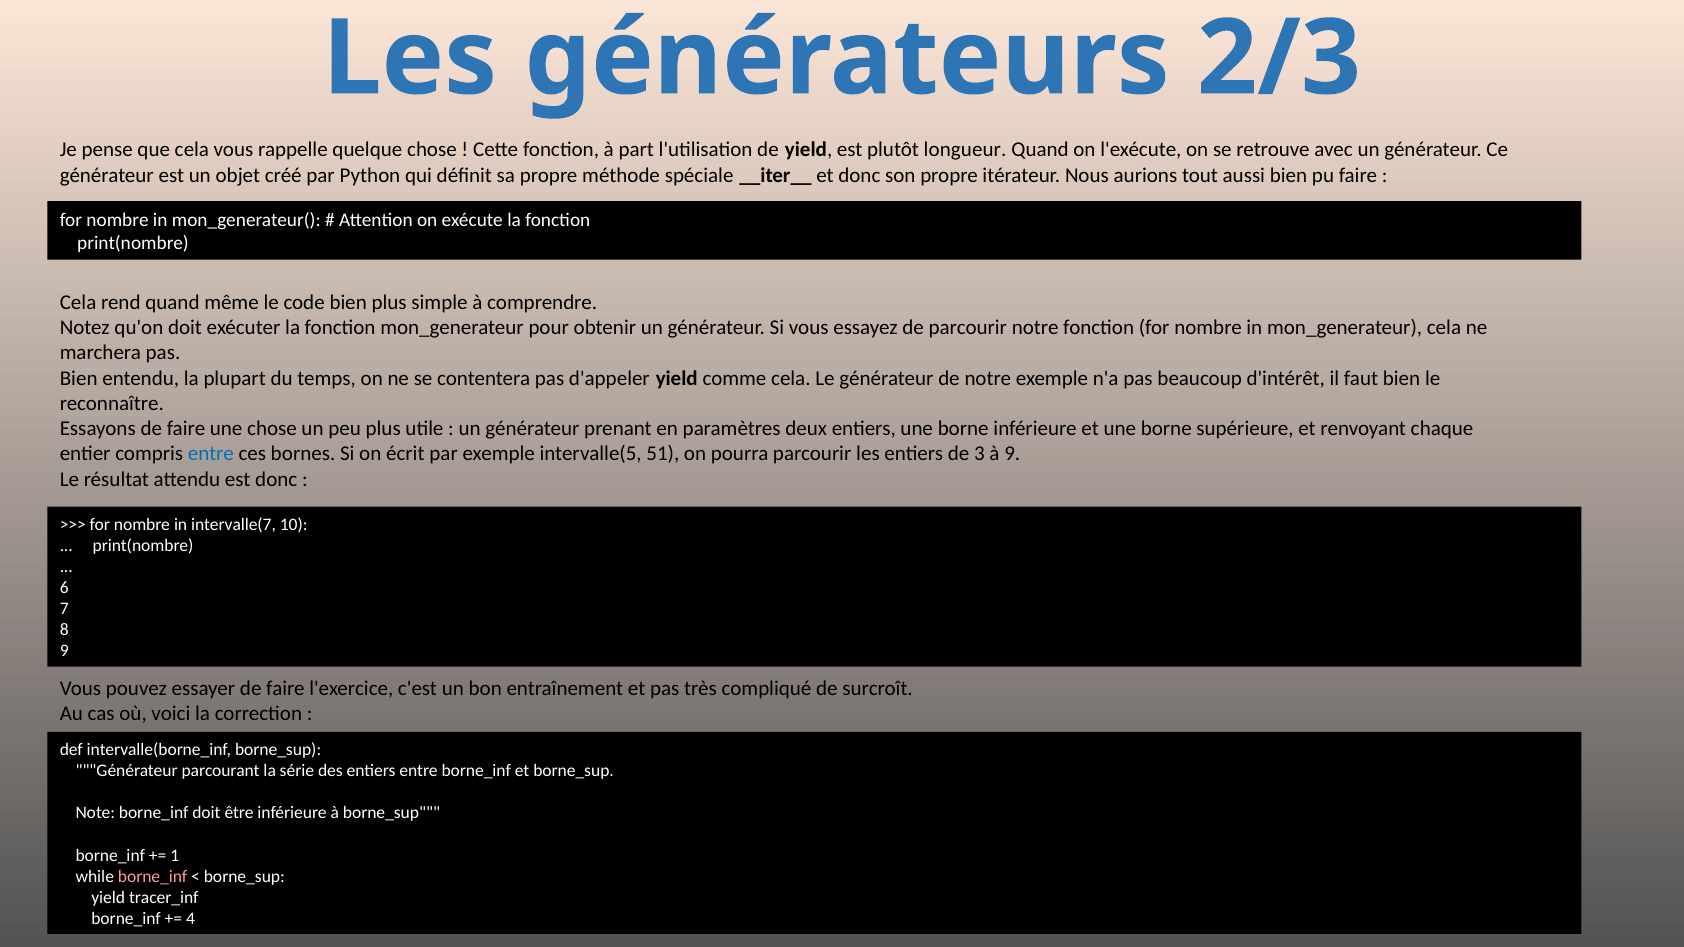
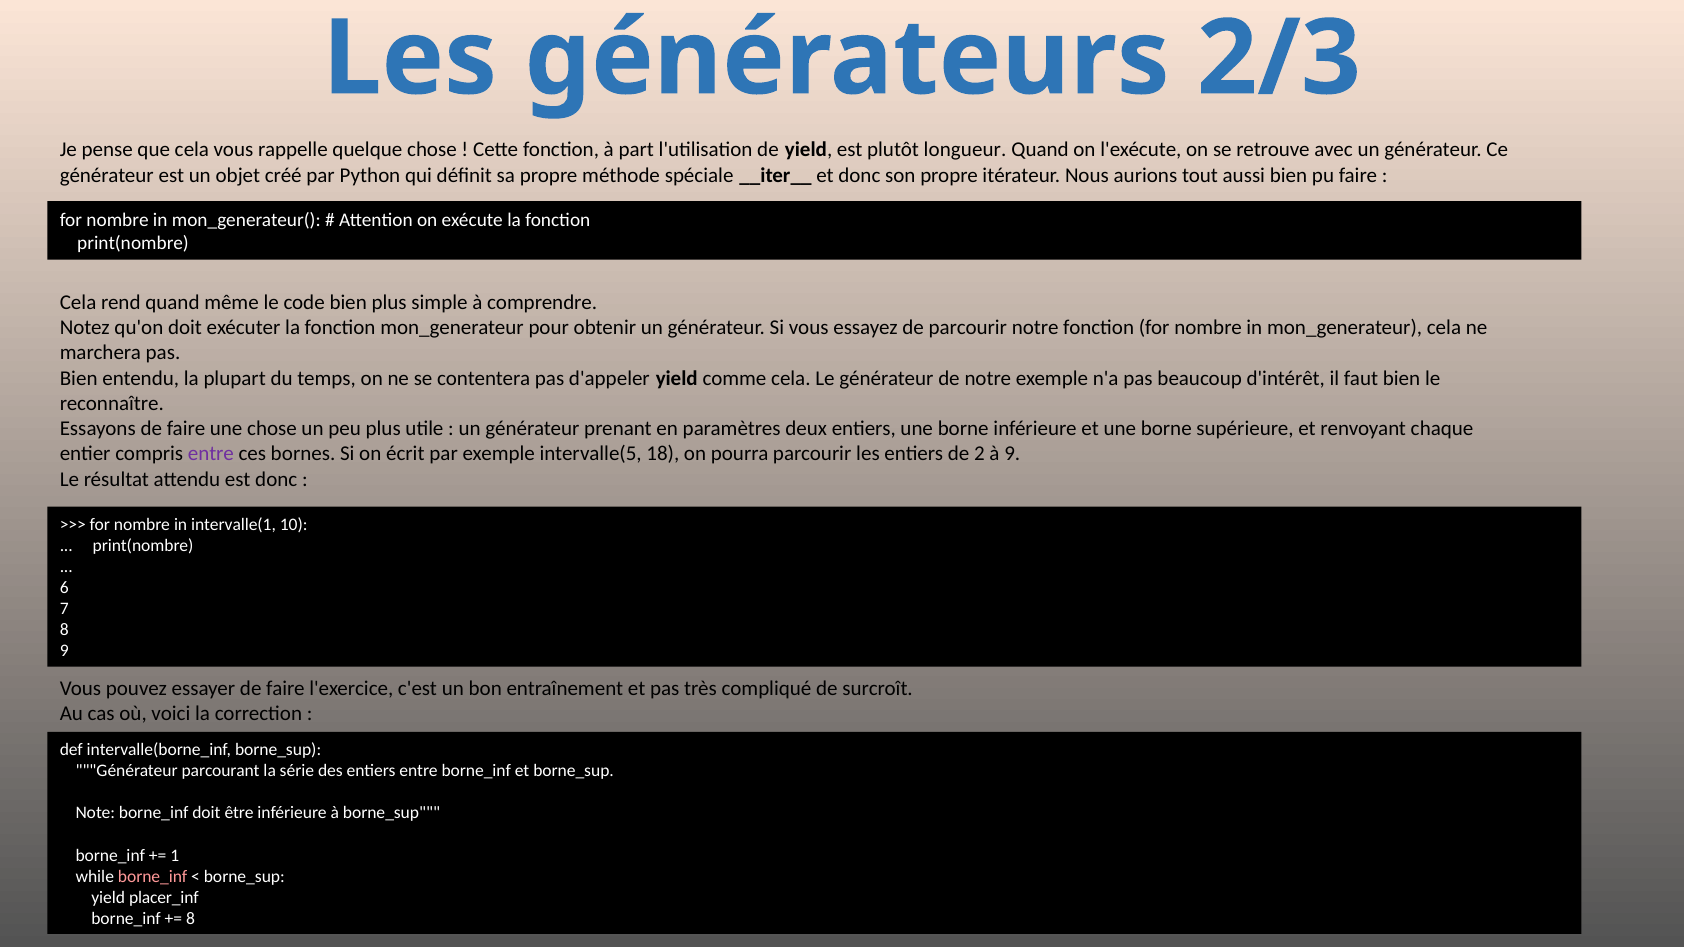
entre colour: blue -> purple (211, 454)
51: 51 -> 18 (663, 454)
3: 3 -> 2 (979, 454)
intervalle(7: intervalle(7 -> intervalle(1 (233, 525)
tracer_inf: tracer_inf -> placer_inf (164, 898)
4: 4 -> 8 (190, 919)
